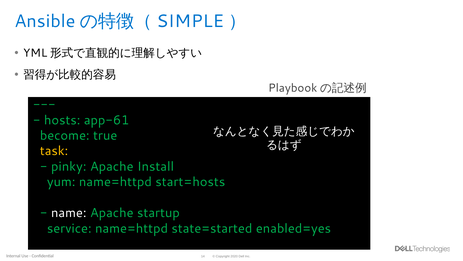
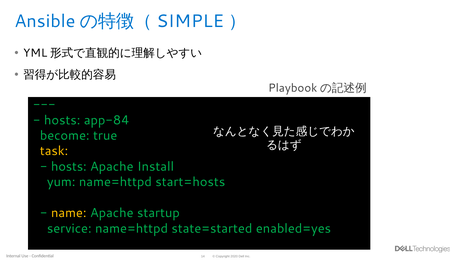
app-61: app-61 -> app-84 (107, 120)
pinky: pinky -> hosts (69, 166)
name colour: white -> yellow (69, 213)
